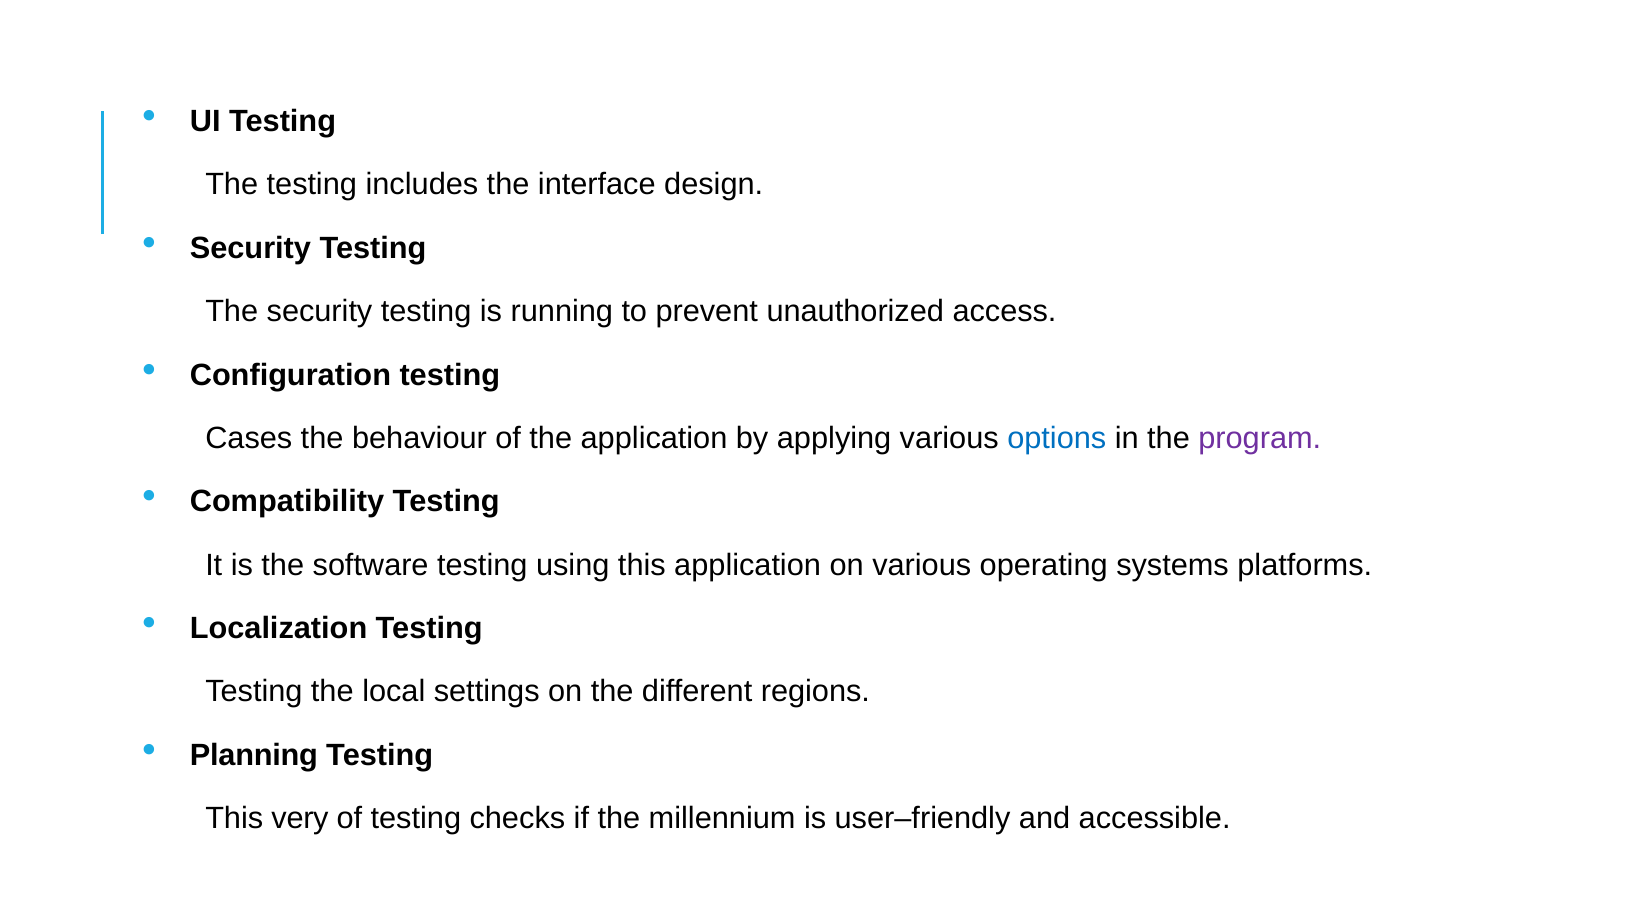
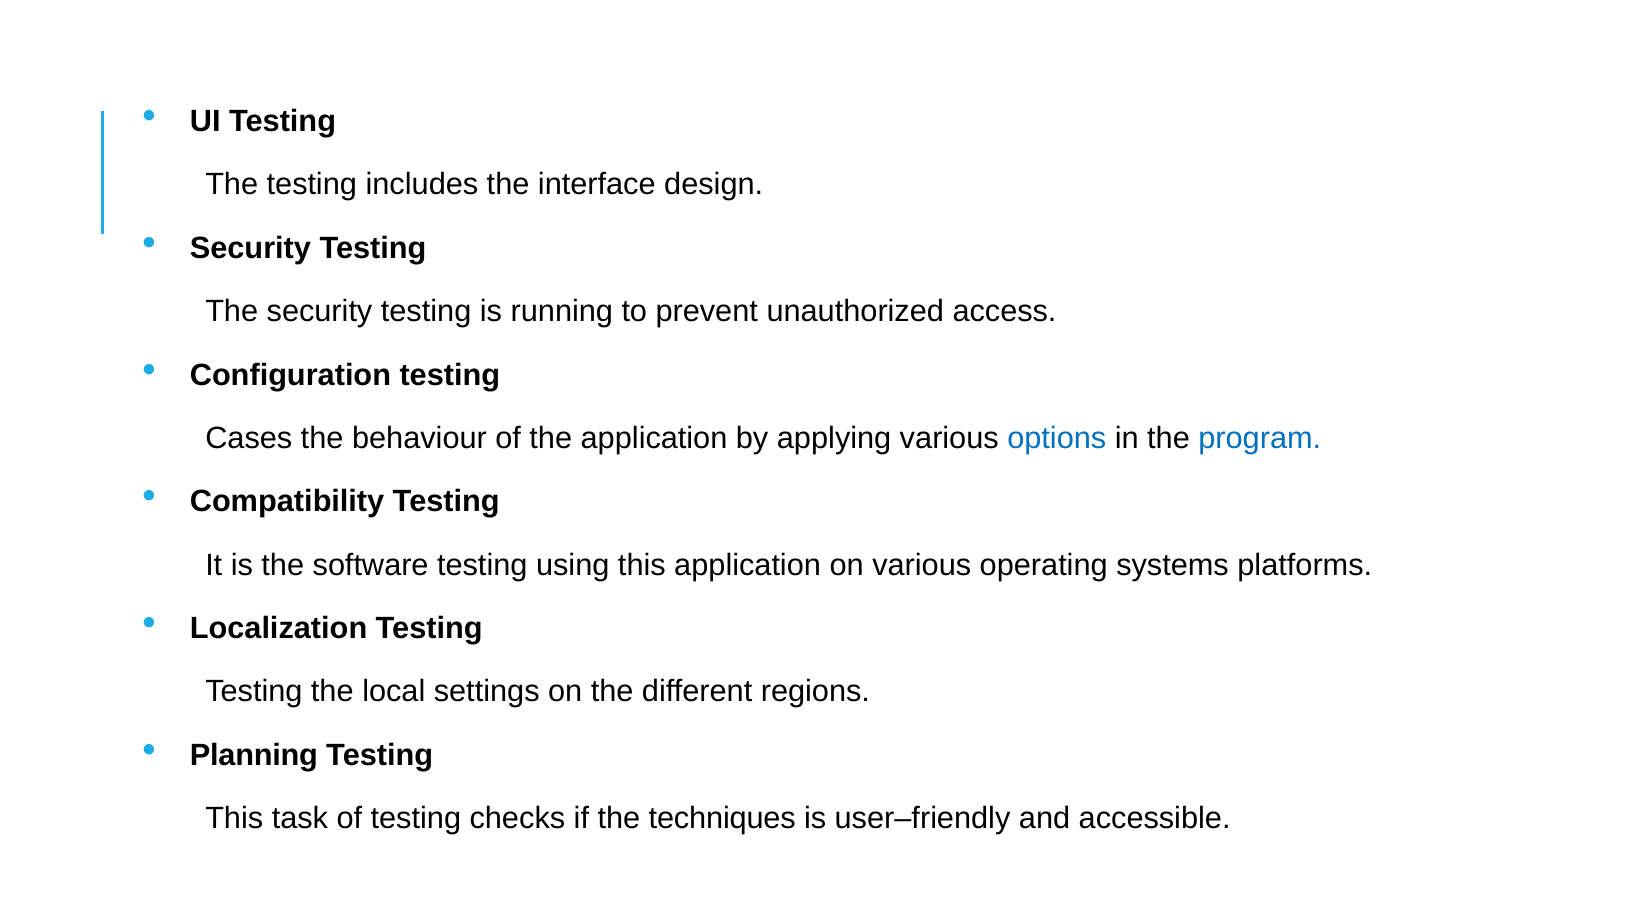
program colour: purple -> blue (1260, 438)
very: very -> task (300, 818)
millennium: millennium -> techniques (722, 818)
